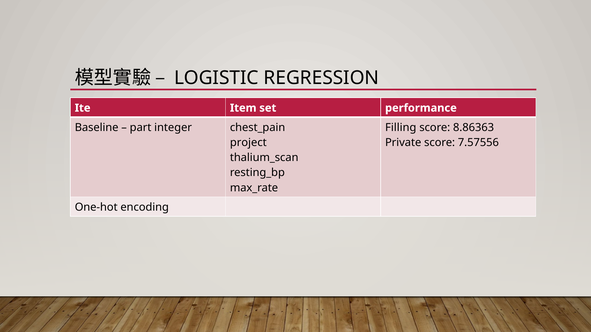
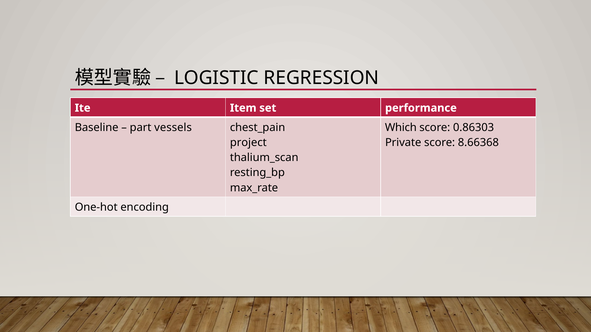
integer: integer -> vessels (173, 128)
Filling: Filling -> Which (401, 128)
8.86363: 8.86363 -> 0.86303 (474, 128)
7.57556: 7.57556 -> 8.66368 (478, 143)
